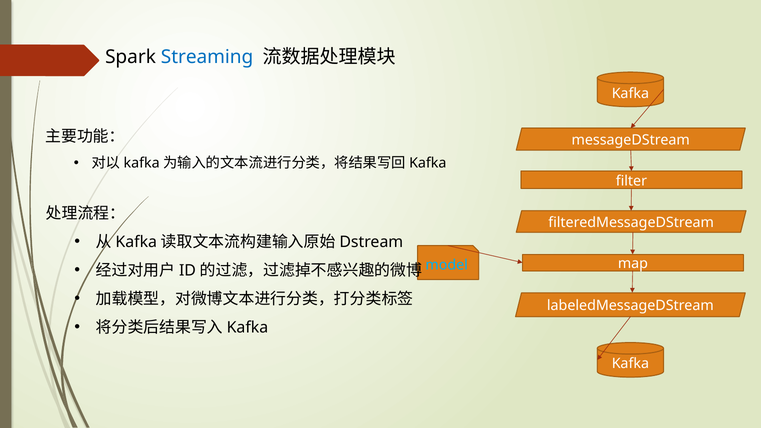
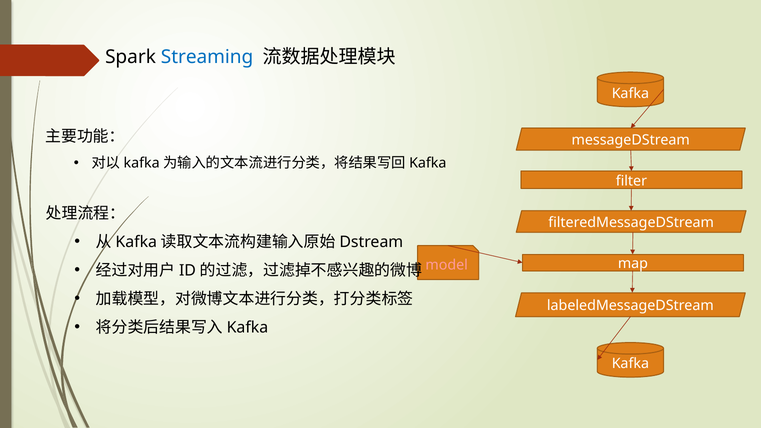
model colour: light blue -> pink (447, 265)
